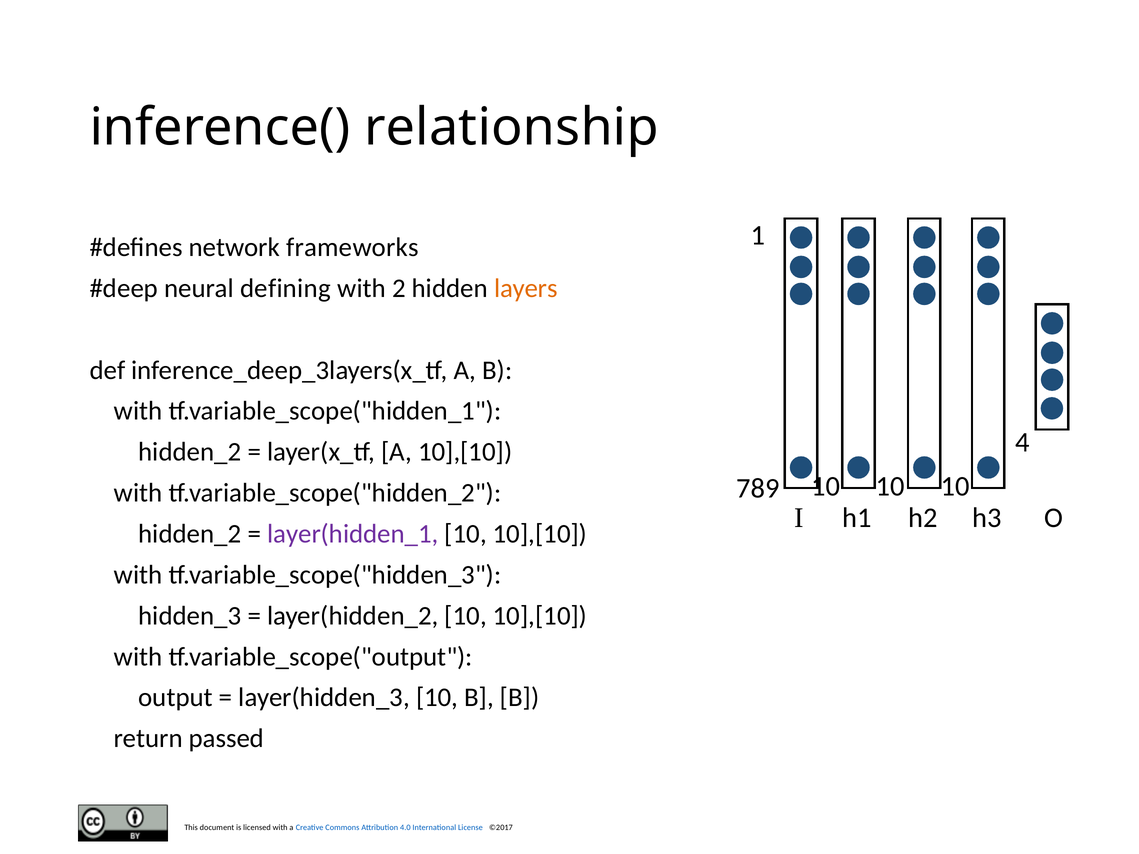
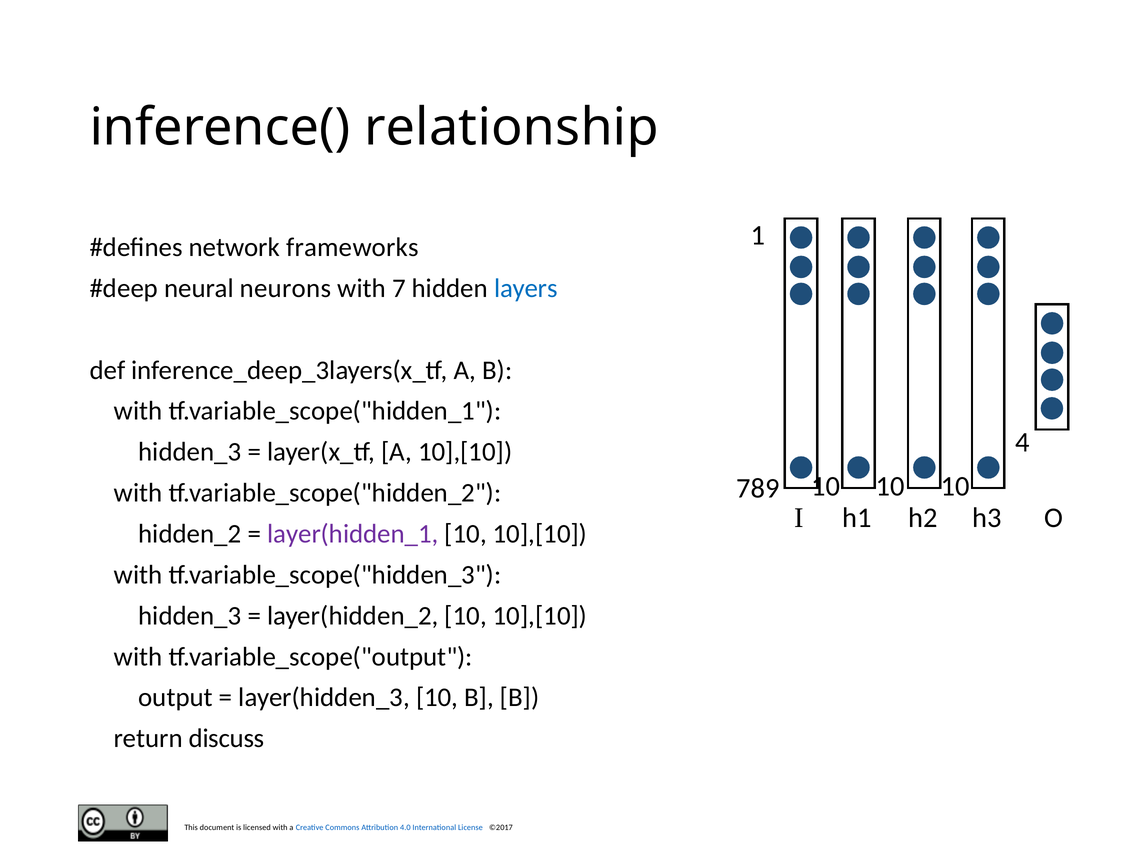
defining: defining -> neurons (285, 288)
2: 2 -> 7 (399, 288)
layers colour: orange -> blue (526, 288)
hidden_2: hidden_2 -> hidden_3 (190, 452)
passed: passed -> discuss (227, 739)
